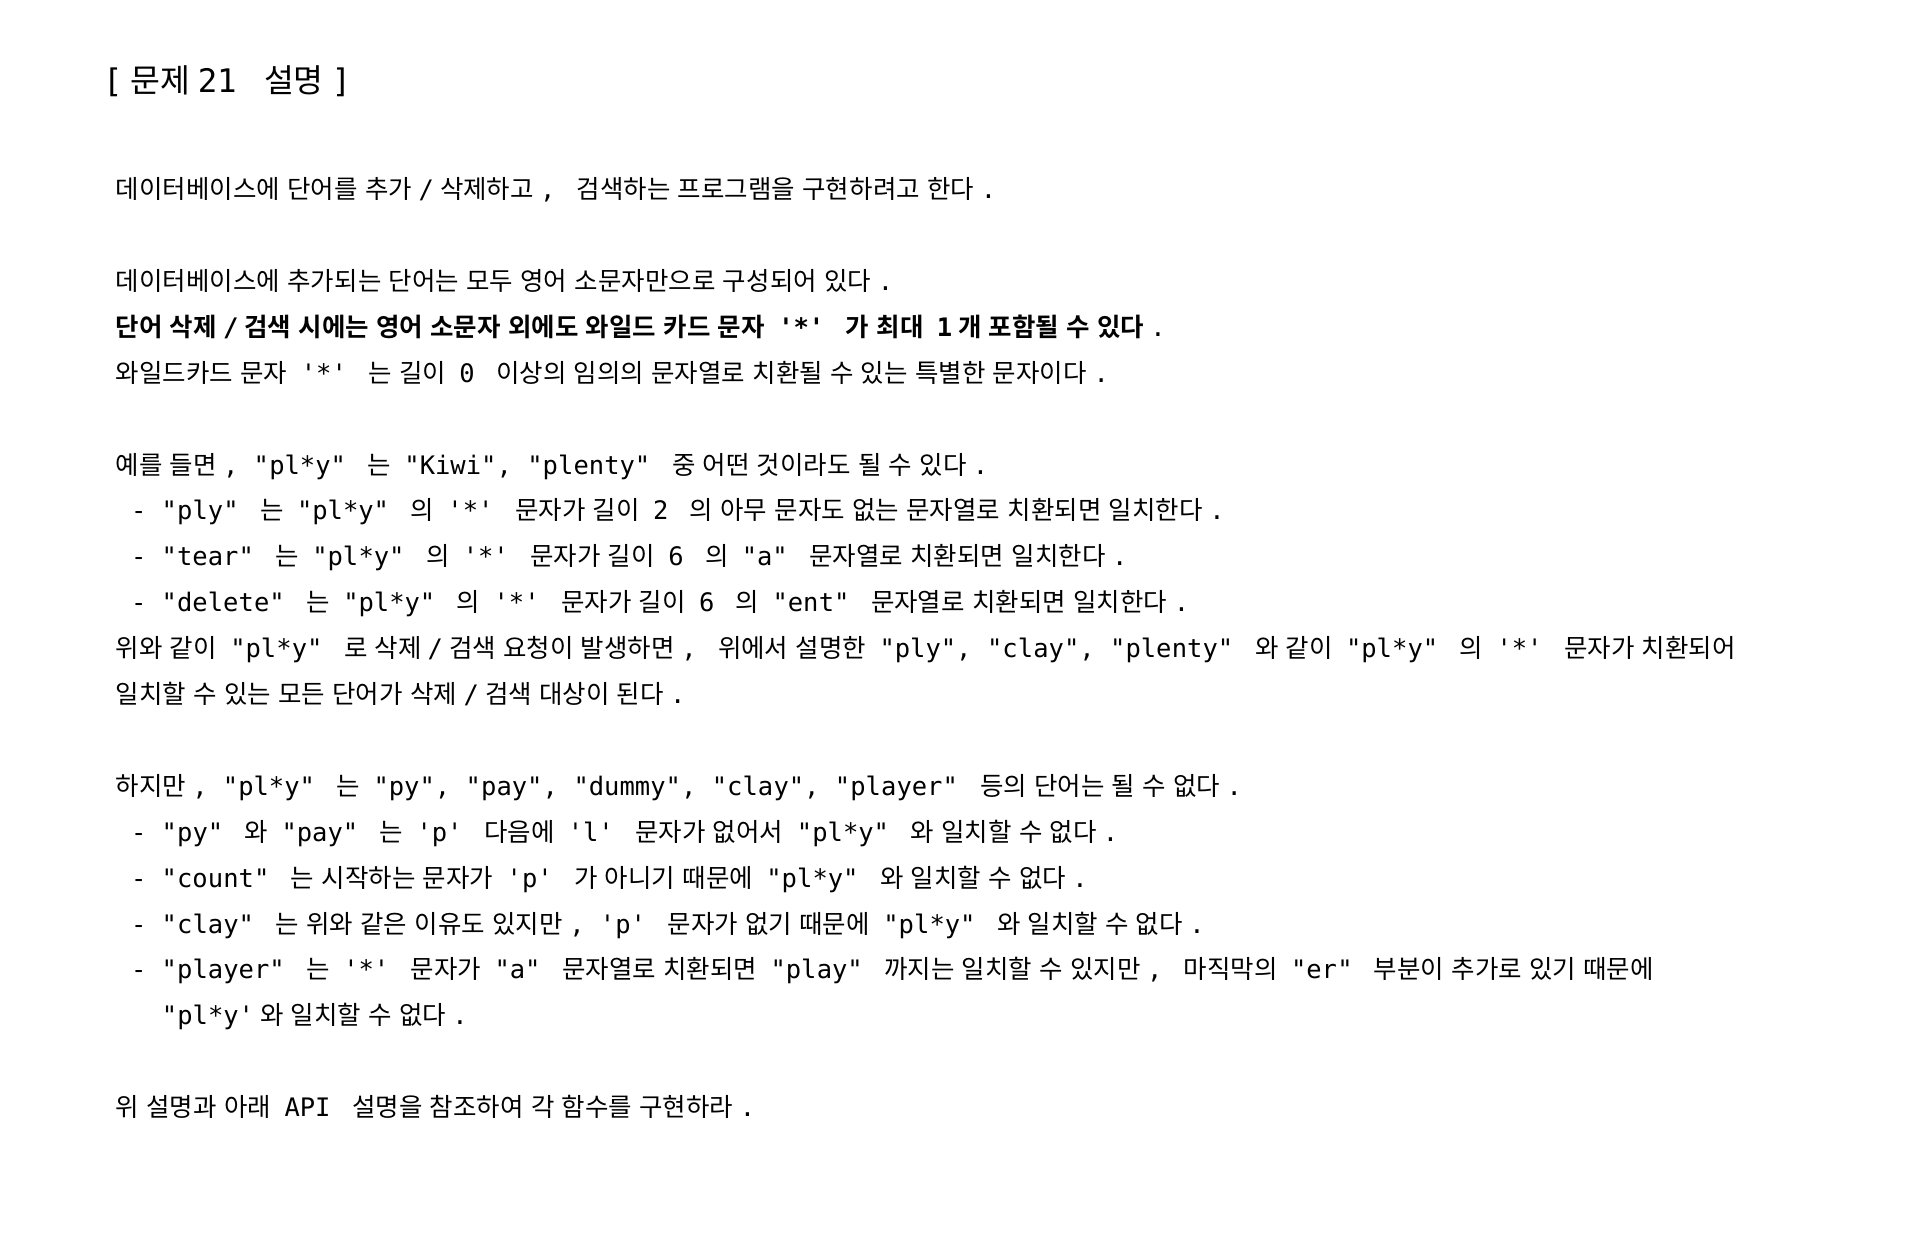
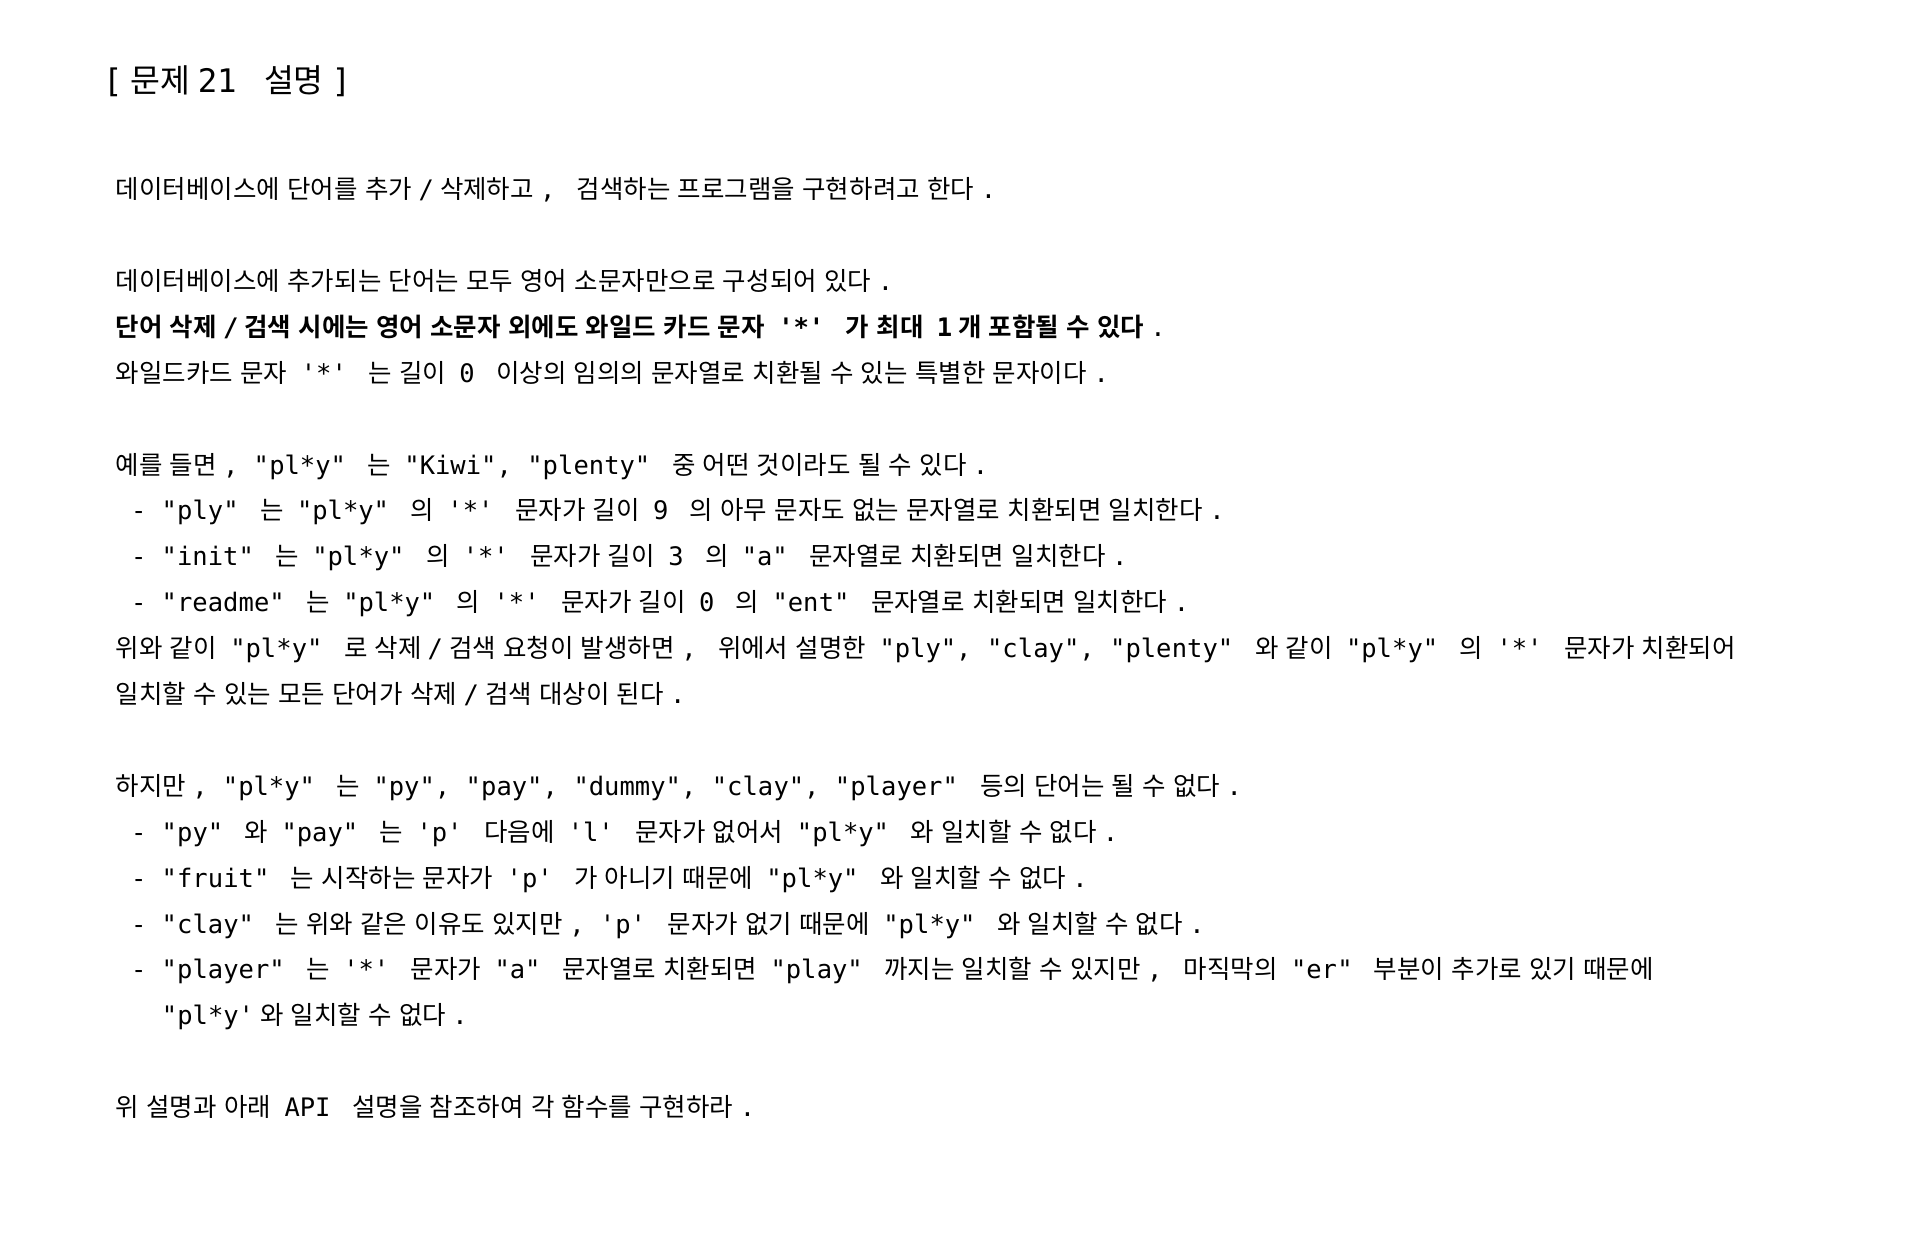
2: 2 -> 9 (661, 512)
tear: tear -> init (208, 558)
6: 6 -> 3 (676, 558)
delete: delete -> readme (223, 603)
6: 6 -> 0 (707, 603)
count: count -> fruit (216, 879)
